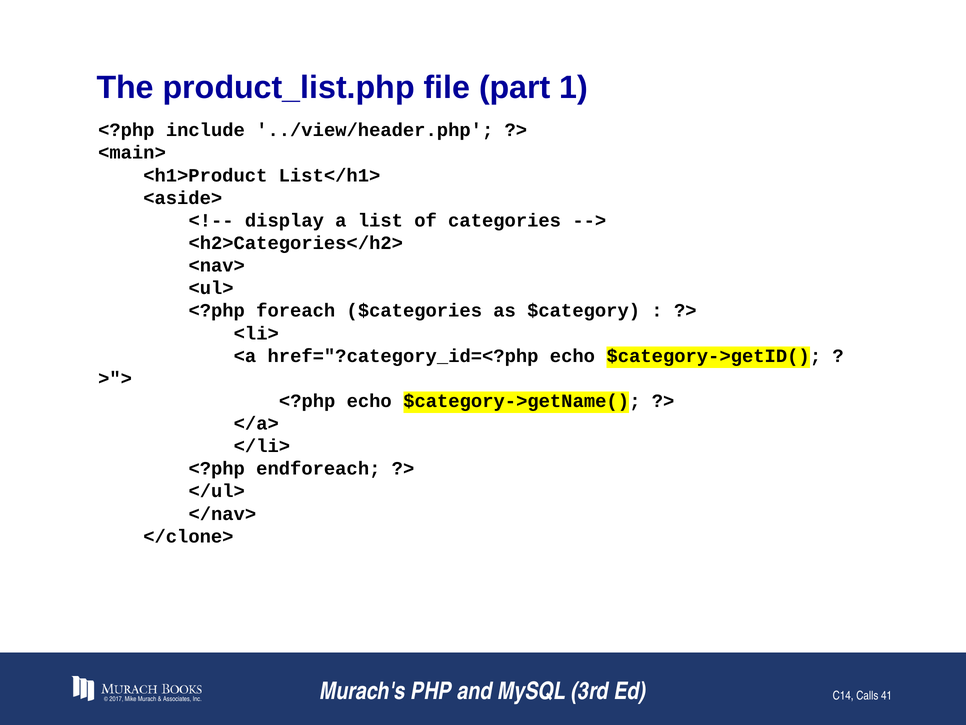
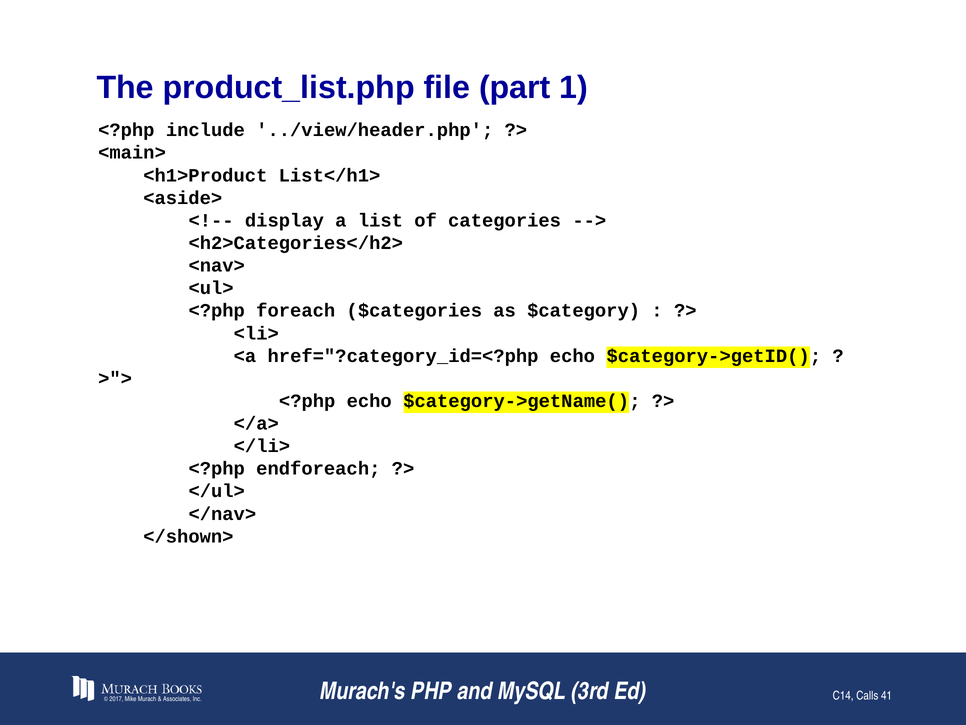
</clone>: </clone> -> </shown> (188, 536)
